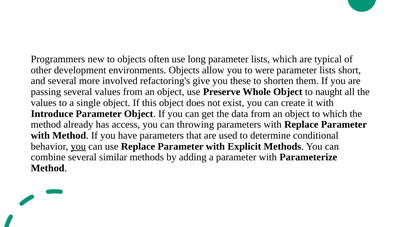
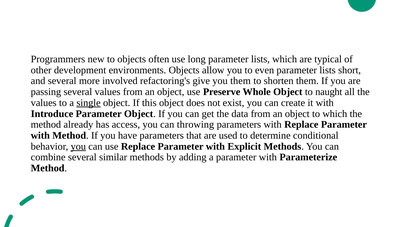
were: were -> even (265, 70)
you these: these -> them (240, 81)
single underline: none -> present (89, 103)
